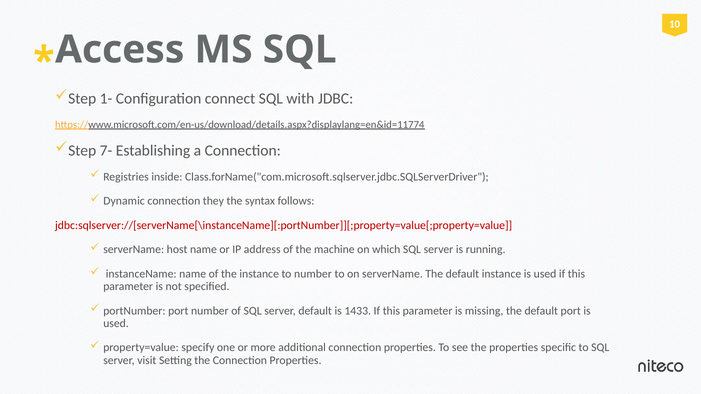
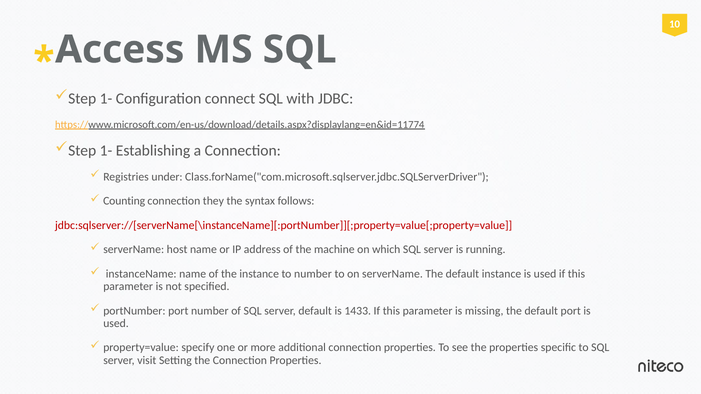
7-: 7- -> 1- (106, 151)
inside: inside -> under (167, 177)
Dynamic: Dynamic -> Counting (124, 201)
